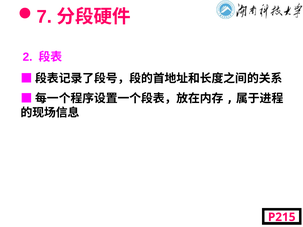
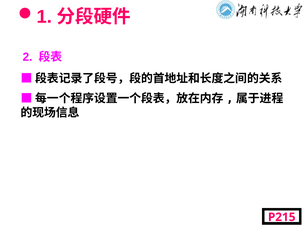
7: 7 -> 1 (44, 17)
